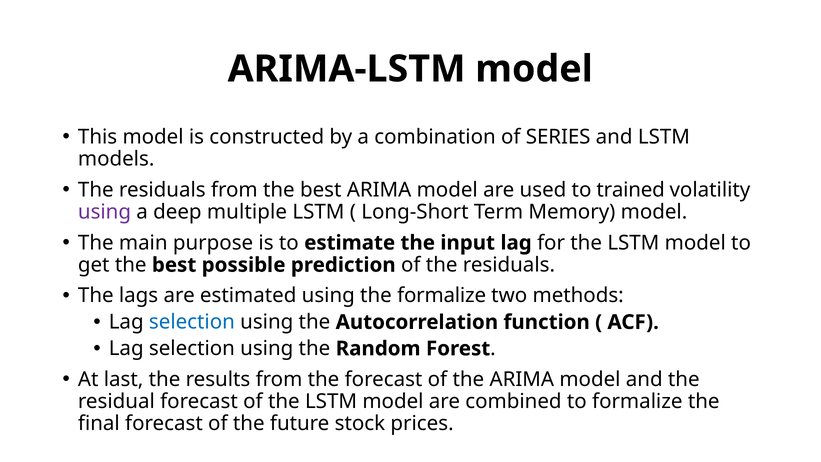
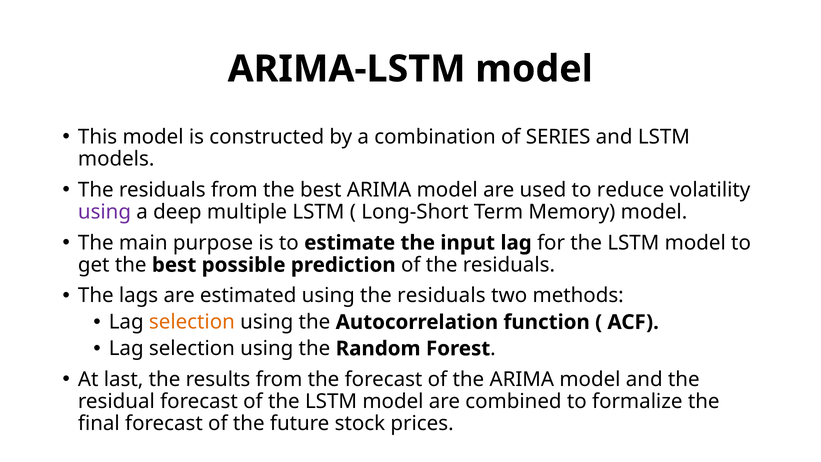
trained: trained -> reduce (630, 190)
using the formalize: formalize -> residuals (441, 296)
selection colour: blue -> orange (192, 322)
